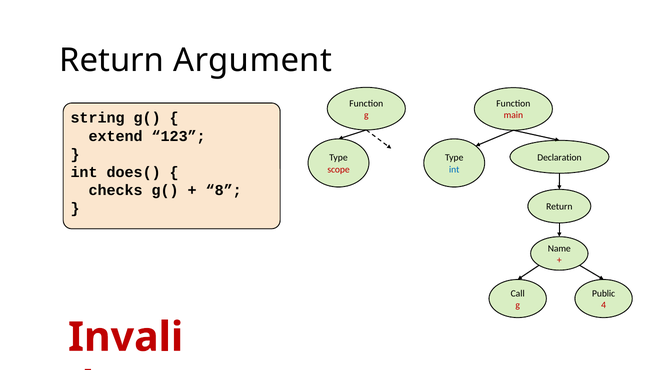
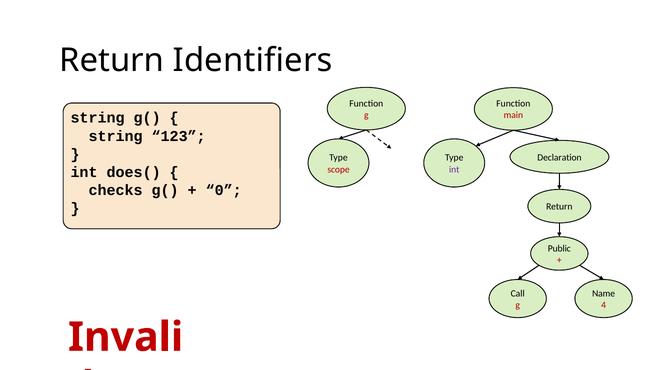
Argument: Argument -> Identifiers (253, 60)
extend: extend -> string (116, 136)
int colour: blue -> purple (454, 169)
8: 8 -> 0 (224, 190)
Name: Name -> Public (559, 248)
Public: Public -> Name (604, 293)
